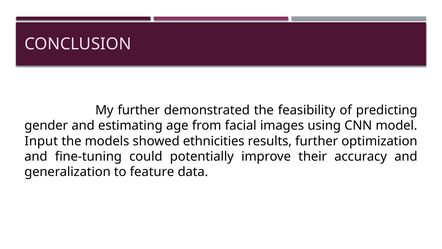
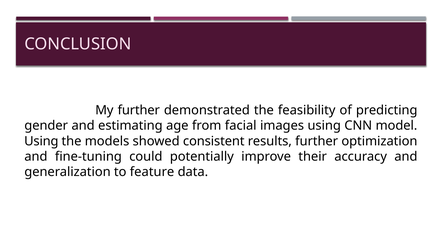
Input: Input -> Using (41, 141)
ethnicities: ethnicities -> consistent (214, 141)
